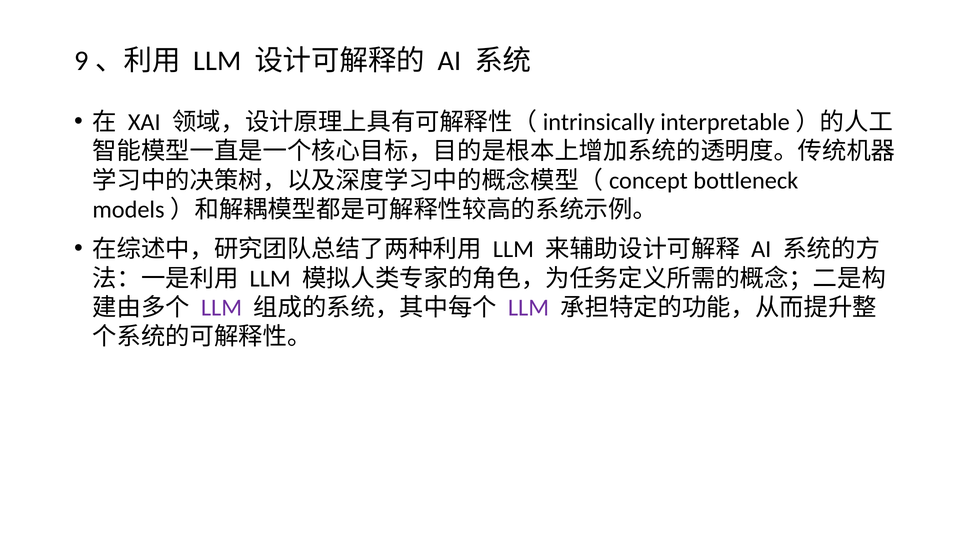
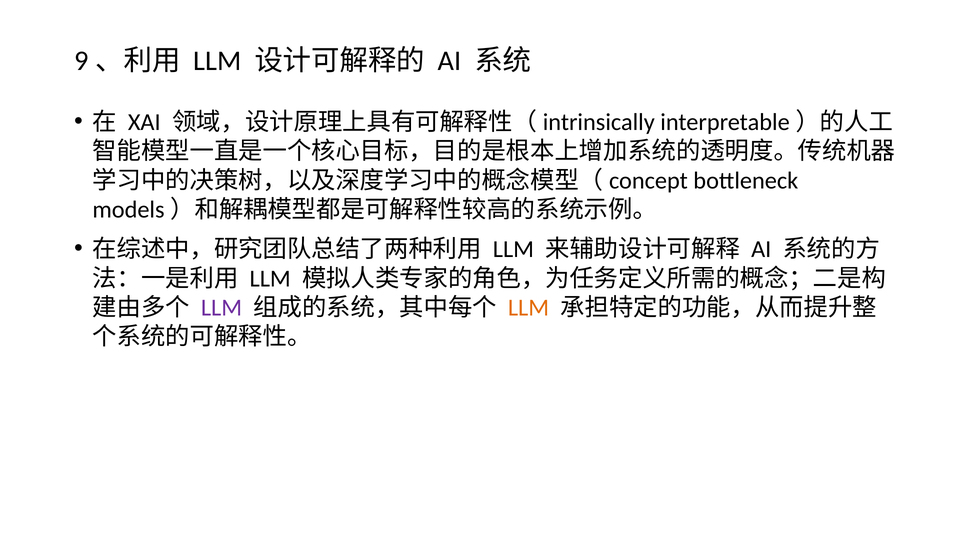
LLM colour: purple -> orange (528, 307)
